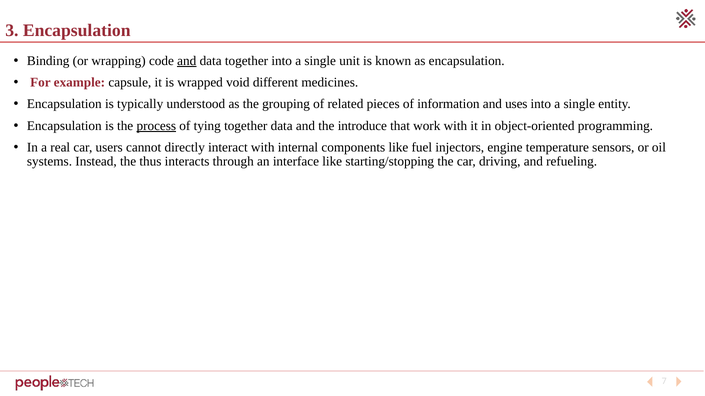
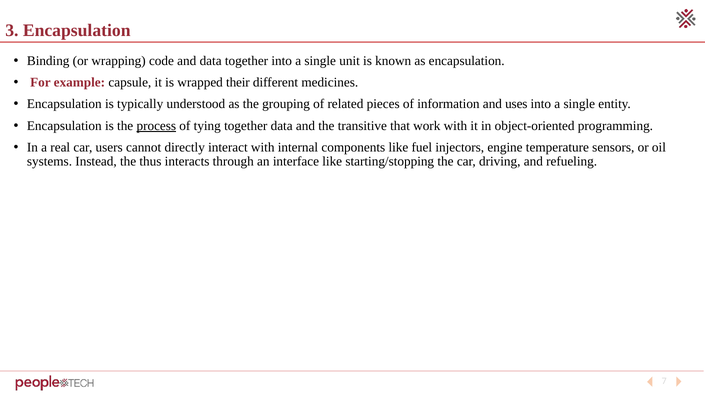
and underline: present -> none (187, 61)
void: void -> their (238, 83)
introduce: introduce -> transitive (362, 126)
